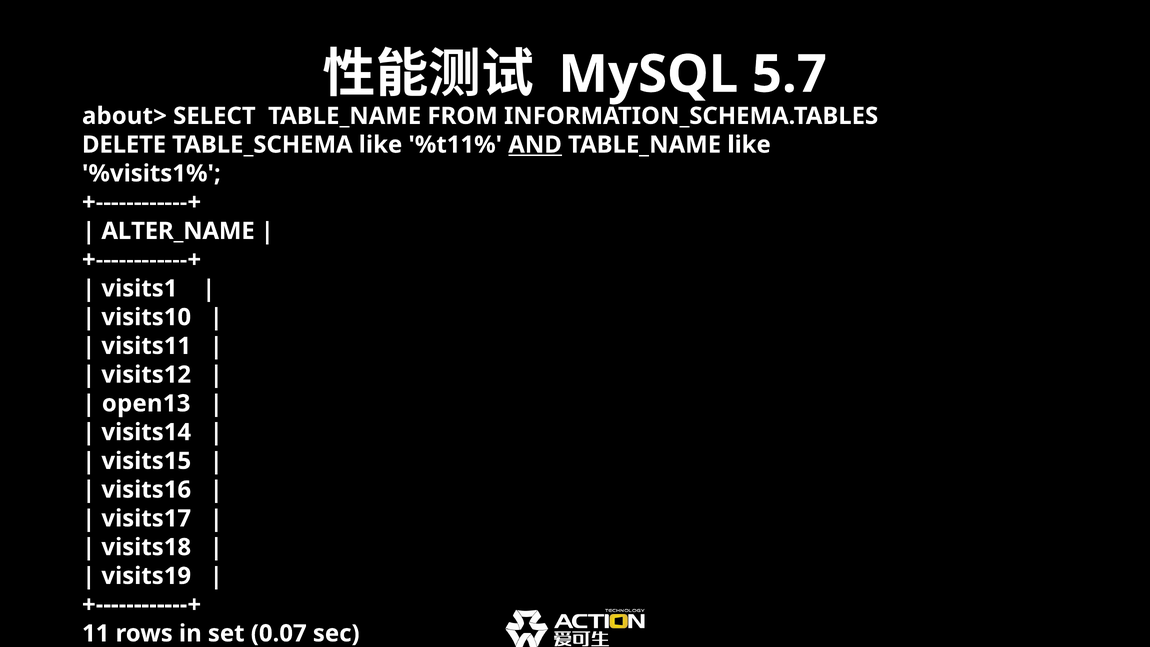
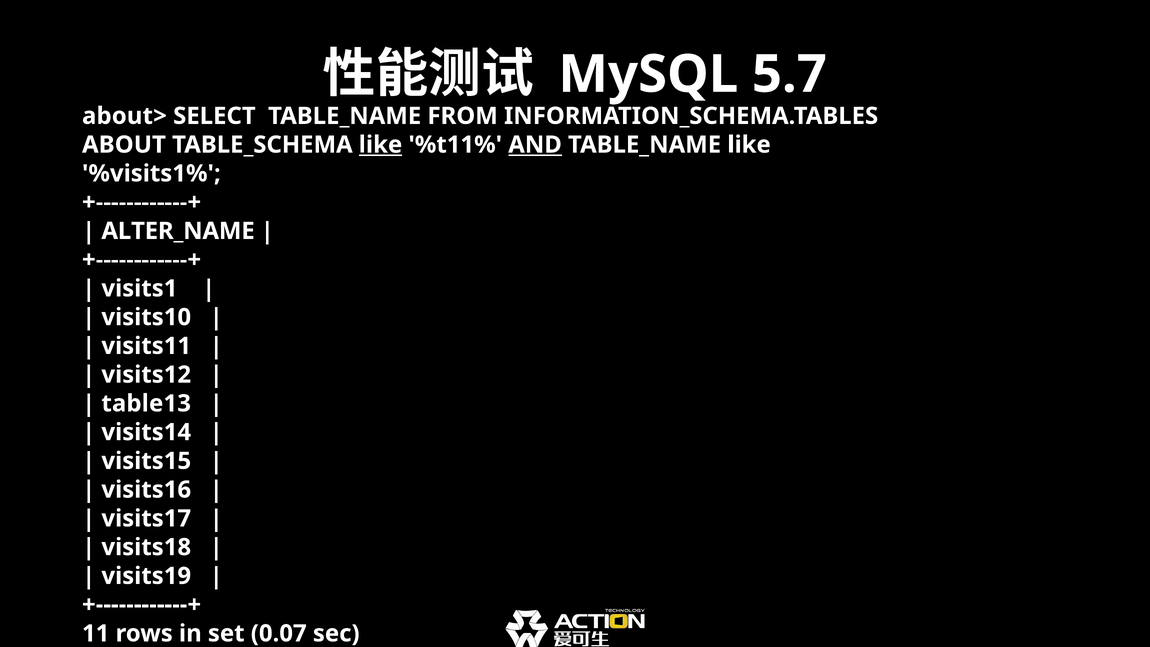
DELETE: DELETE -> ABOUT (124, 145)
like underline: none -> present (381, 145)
open13: open13 -> table13 (146, 403)
